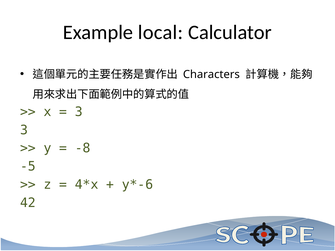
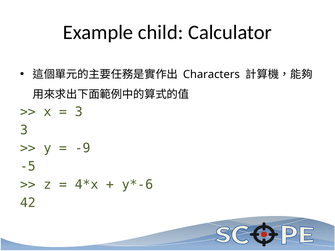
local: local -> child (161, 32)
-8: -8 -> -9 (83, 148)
